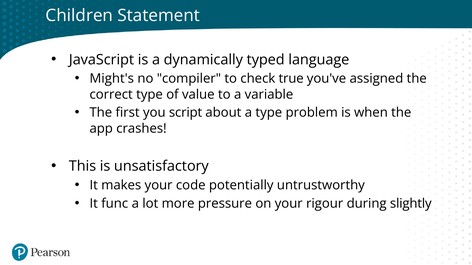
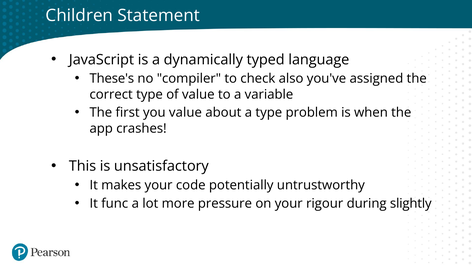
Might's: Might's -> These's (112, 79)
true: true -> also (291, 79)
you script: script -> value (185, 113)
